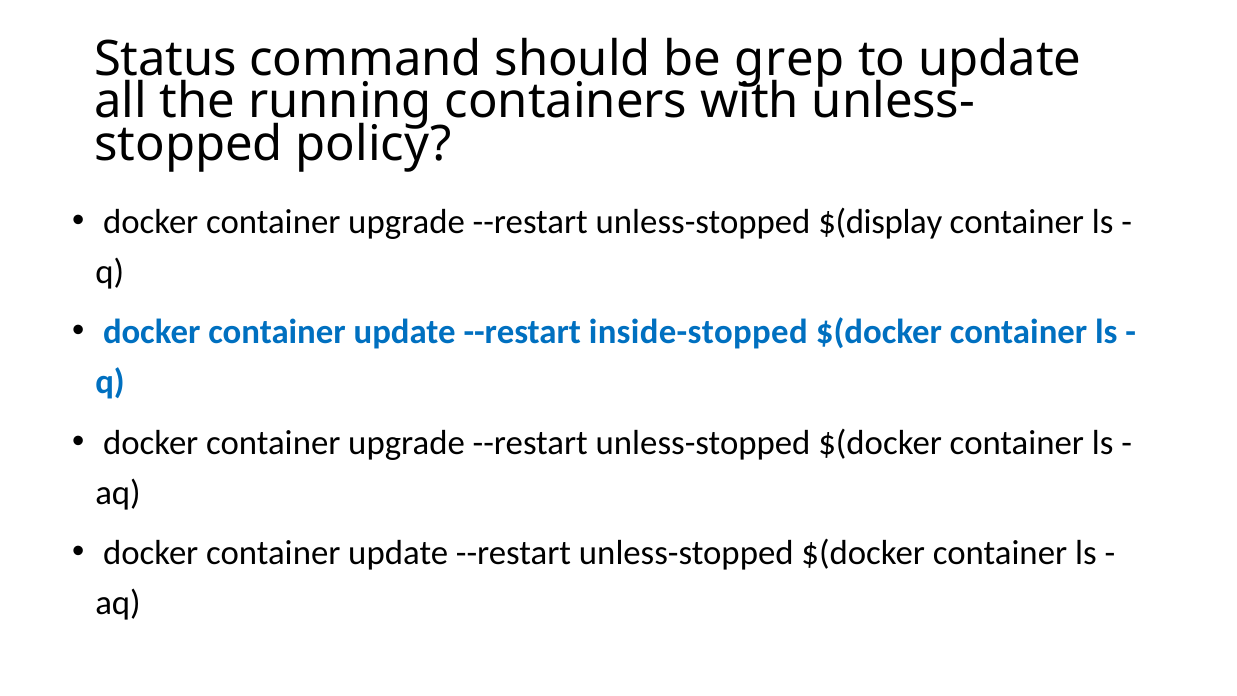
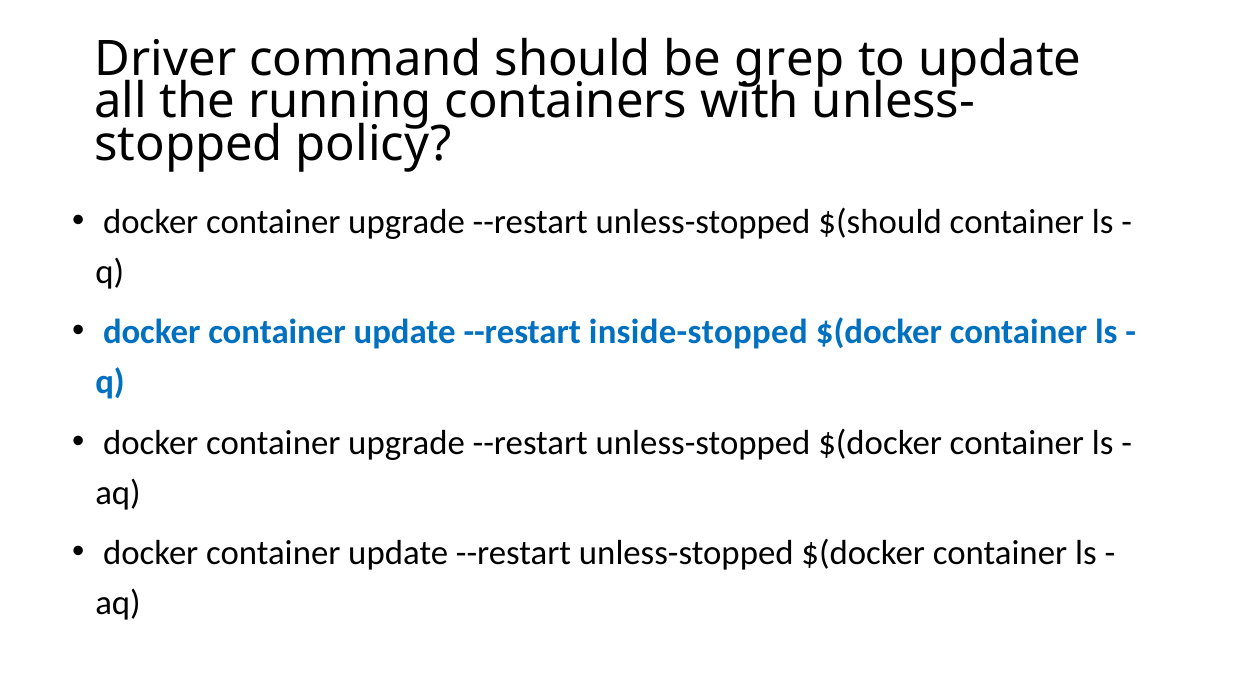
Status: Status -> Driver (165, 59)
$(display: $(display -> $(should (880, 222)
